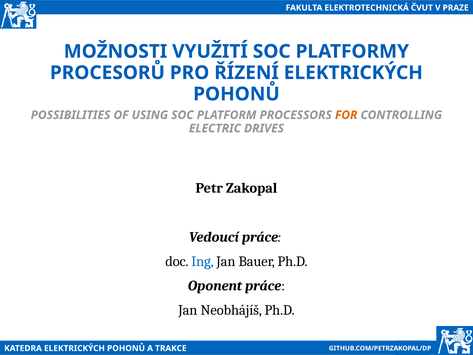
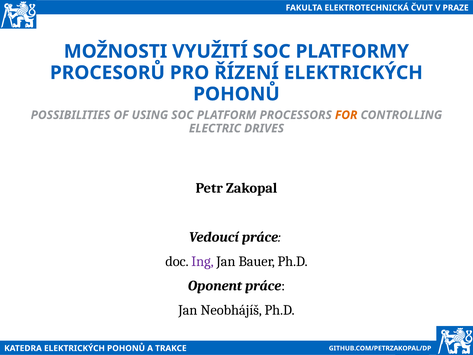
Ing colour: blue -> purple (202, 261)
